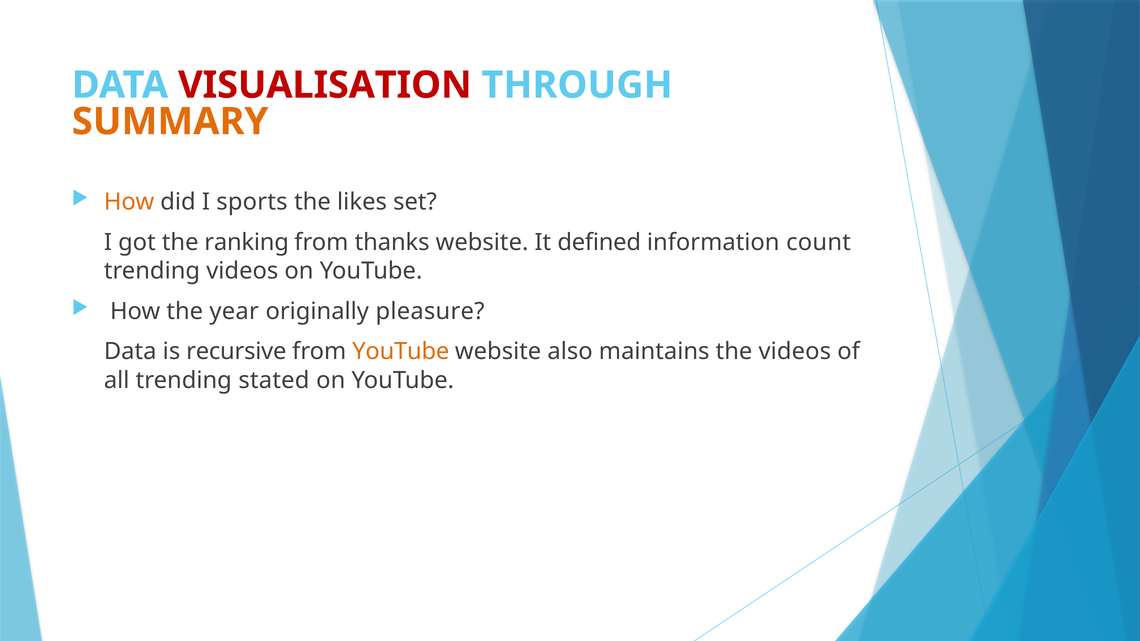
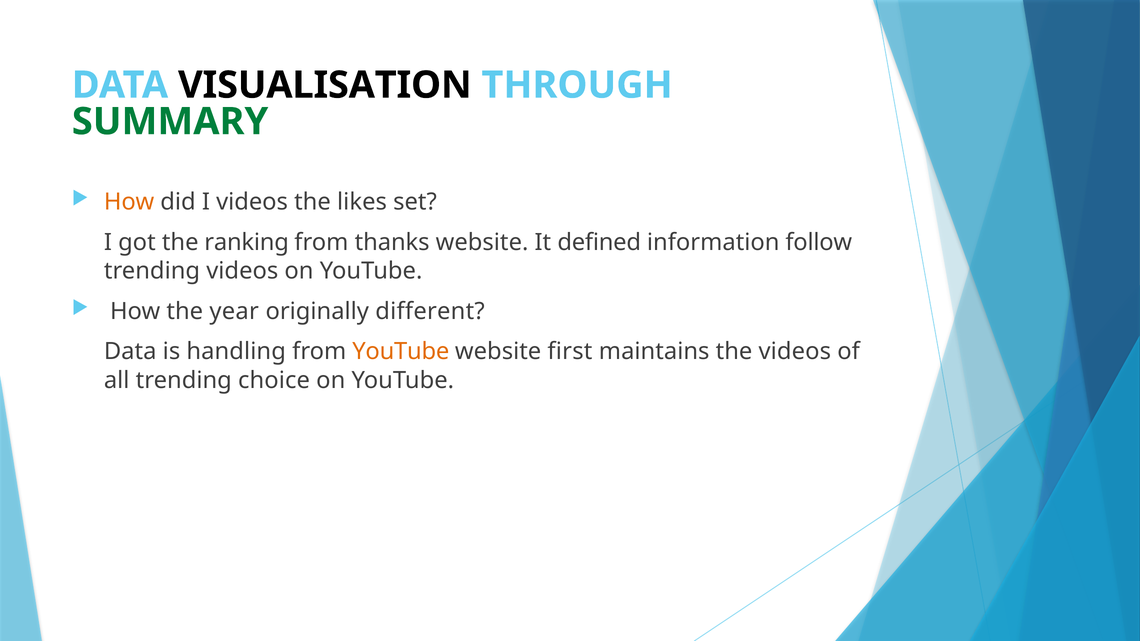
VISUALISATION colour: red -> black (325, 85)
SUMMARY colour: orange -> green (170, 122)
I sports: sports -> videos (252, 202)
count: count -> follow (819, 242)
pleasure: pleasure -> different (430, 311)
recursive: recursive -> handling (236, 352)
also: also -> first (570, 352)
stated: stated -> choice (274, 380)
